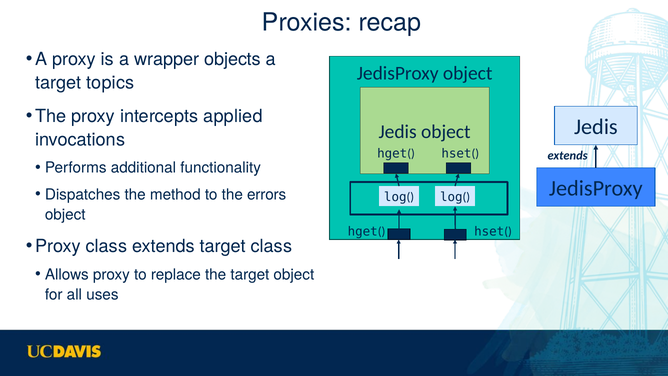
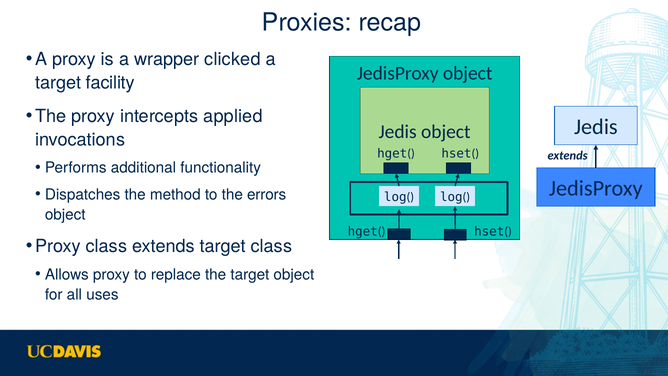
objects: objects -> clicked (233, 59)
topics: topics -> facility (110, 83)
